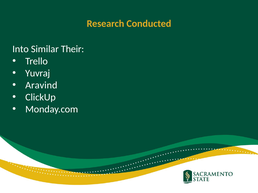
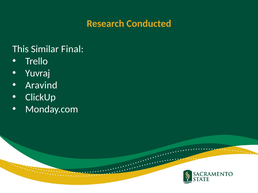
Into: Into -> This (21, 49)
Their: Their -> Final (72, 49)
